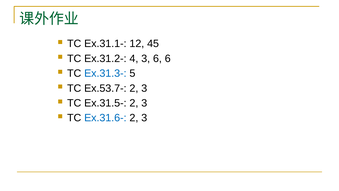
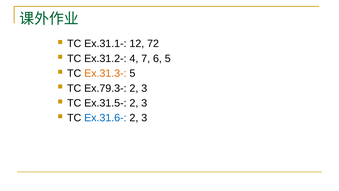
45: 45 -> 72 (153, 44)
4 3: 3 -> 7 (146, 58)
6 6: 6 -> 5 (168, 58)
Ex.31.3- colour: blue -> orange (105, 73)
Ex.53.7-: Ex.53.7- -> Ex.79.3- (105, 88)
